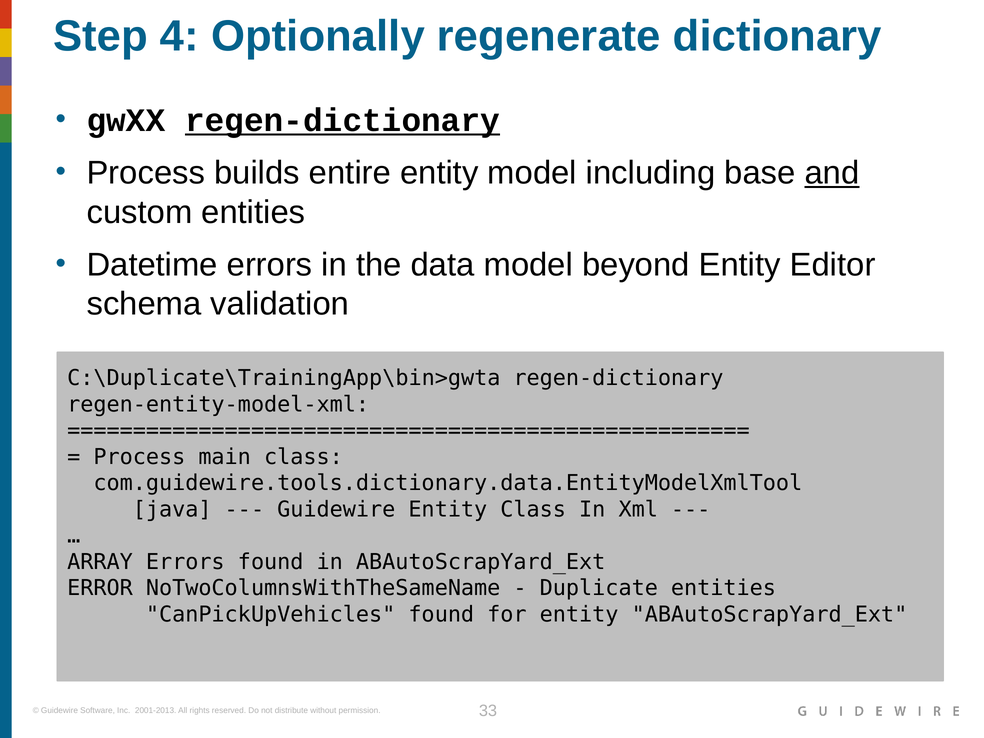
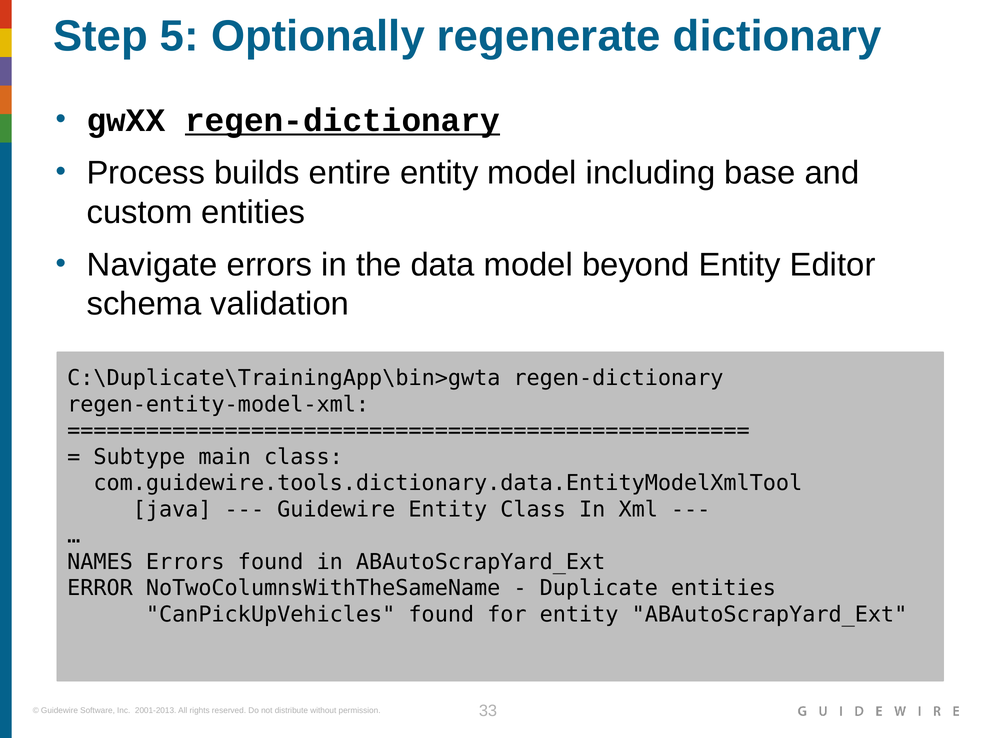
4: 4 -> 5 (179, 36)
and underline: present -> none (832, 173)
Datetime: Datetime -> Navigate (152, 265)
Process: Process -> Subtype (139, 457)
ARRAY: ARRAY -> NAMES (100, 562)
